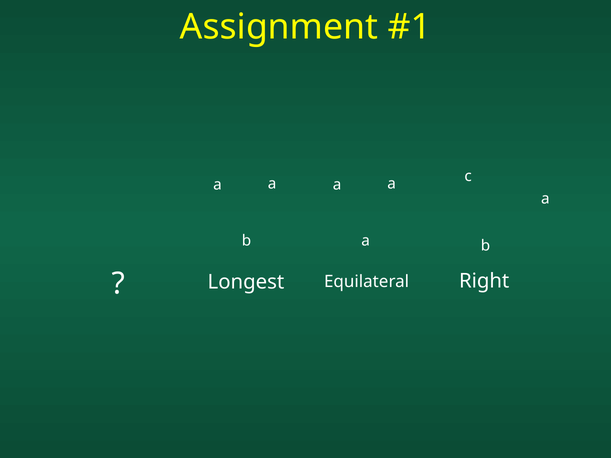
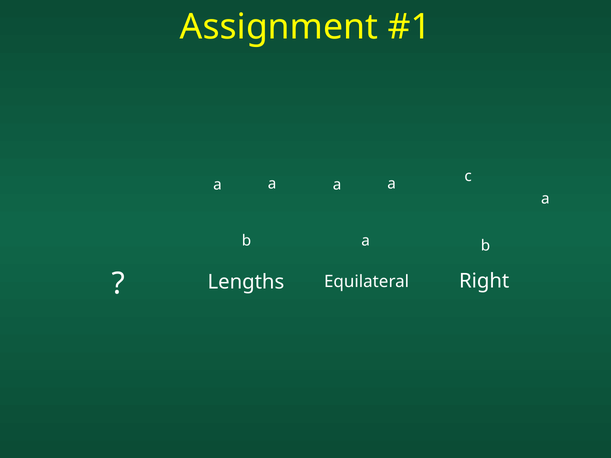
Longest: Longest -> Lengths (246, 282)
